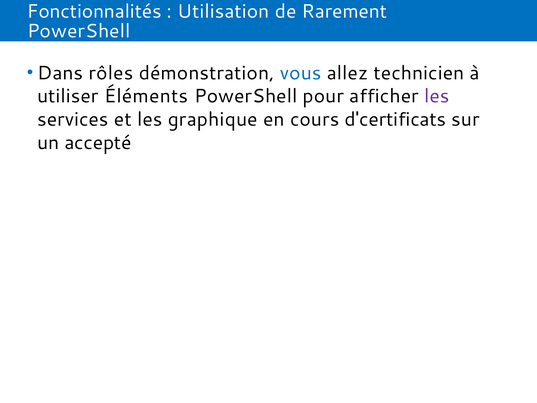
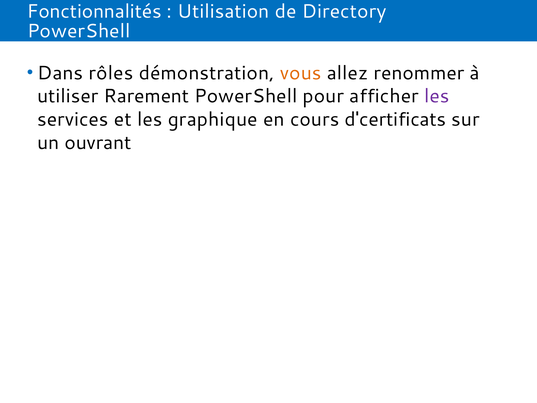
Rarement: Rarement -> Directory (344, 11)
vous colour: blue -> orange (301, 73)
technicien: technicien -> renommer (419, 73)
Éléments: Éléments -> Rarement (146, 96)
accepté: accepté -> ouvrant (98, 143)
